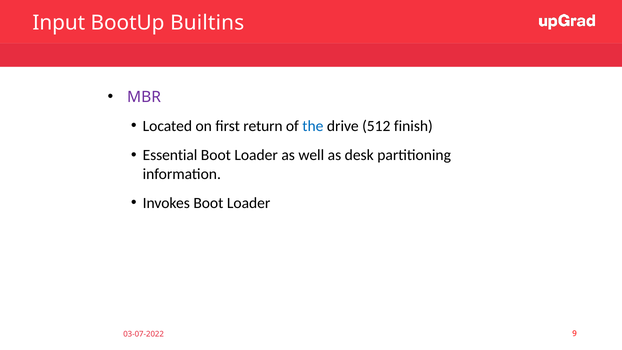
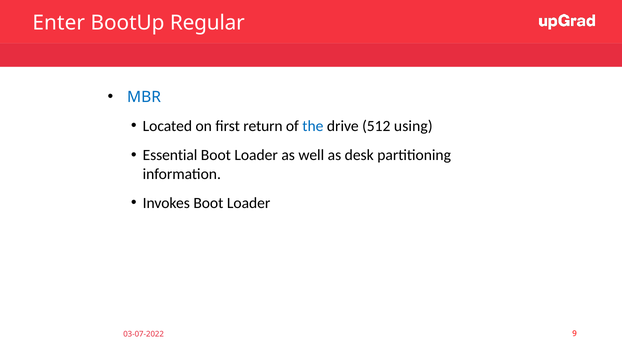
Input: Input -> Enter (59, 23)
Builtins: Builtins -> Regular (207, 23)
MBR colour: purple -> blue (144, 97)
finish: finish -> using (413, 126)
